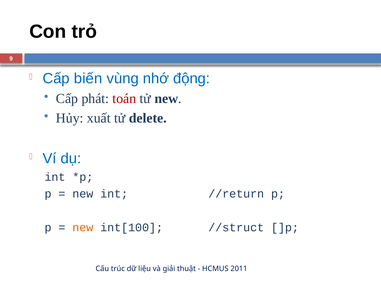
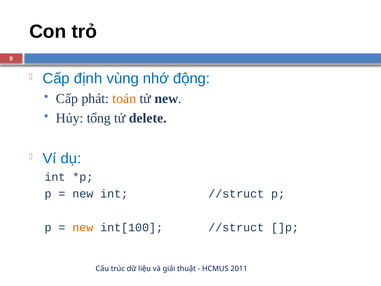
biến: biến -> định (88, 78)
toán colour: red -> orange (124, 98)
xuất: xuất -> tổng (99, 118)
int //return: //return -> //struct (236, 194)
